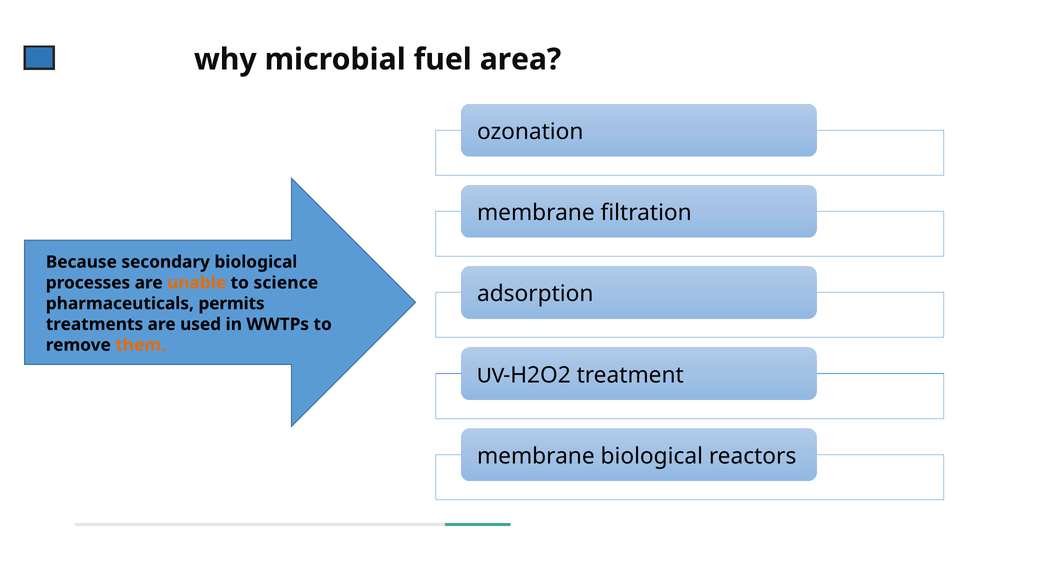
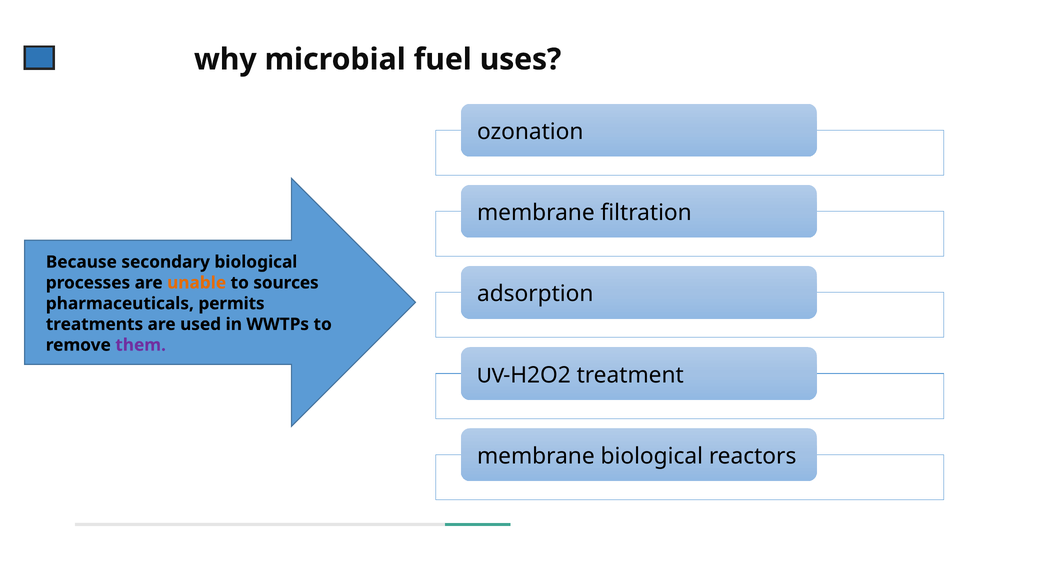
area: area -> uses (521, 59)
science: science -> sources (286, 283)
them colour: orange -> purple (141, 345)
